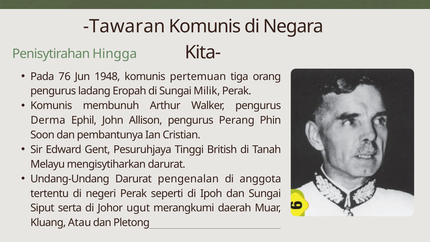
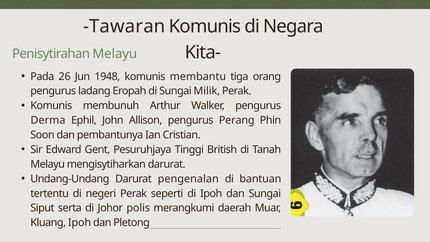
Penisytirahan Hingga: Hingga -> Melayu (115, 54)
76: 76 -> 26 (65, 76)
pertemuan: pertemuan -> membantu (198, 76)
anggota: anggota -> bantuan (260, 179)
ugut: ugut -> polis (138, 208)
Kluang Atau: Atau -> Ipoh (80, 223)
